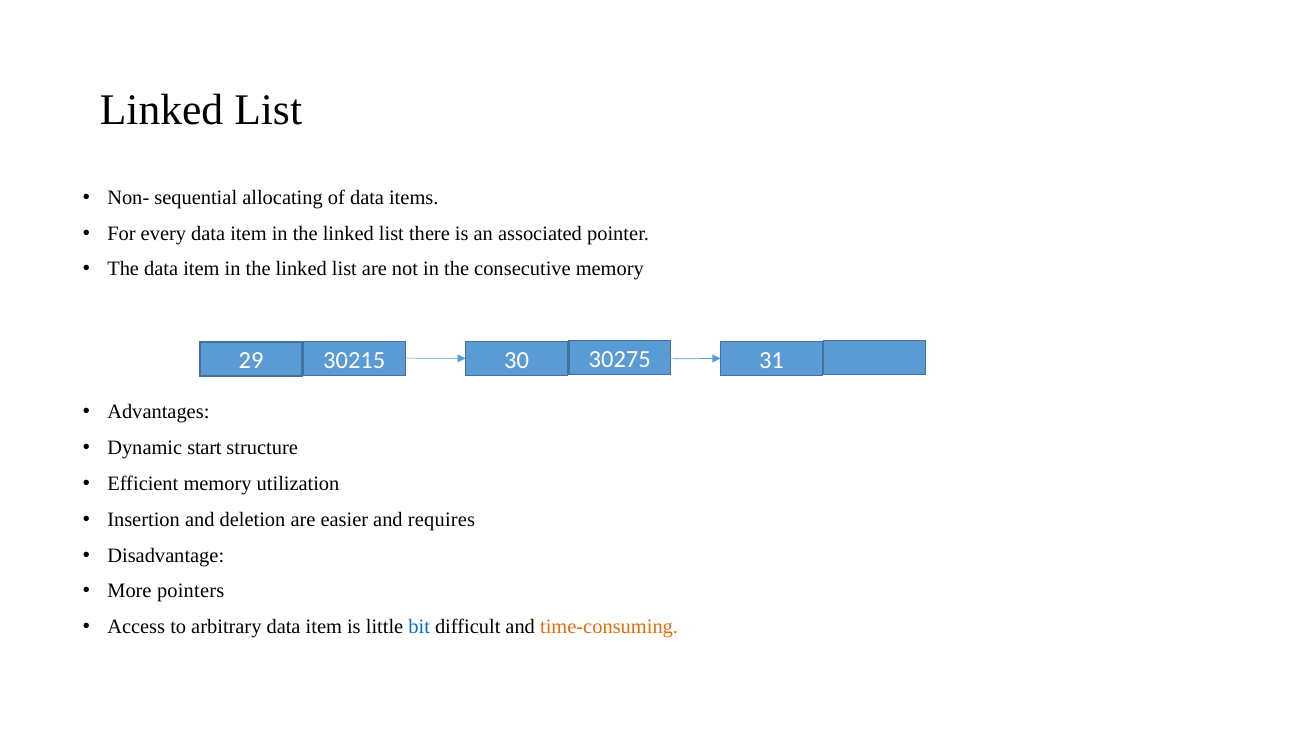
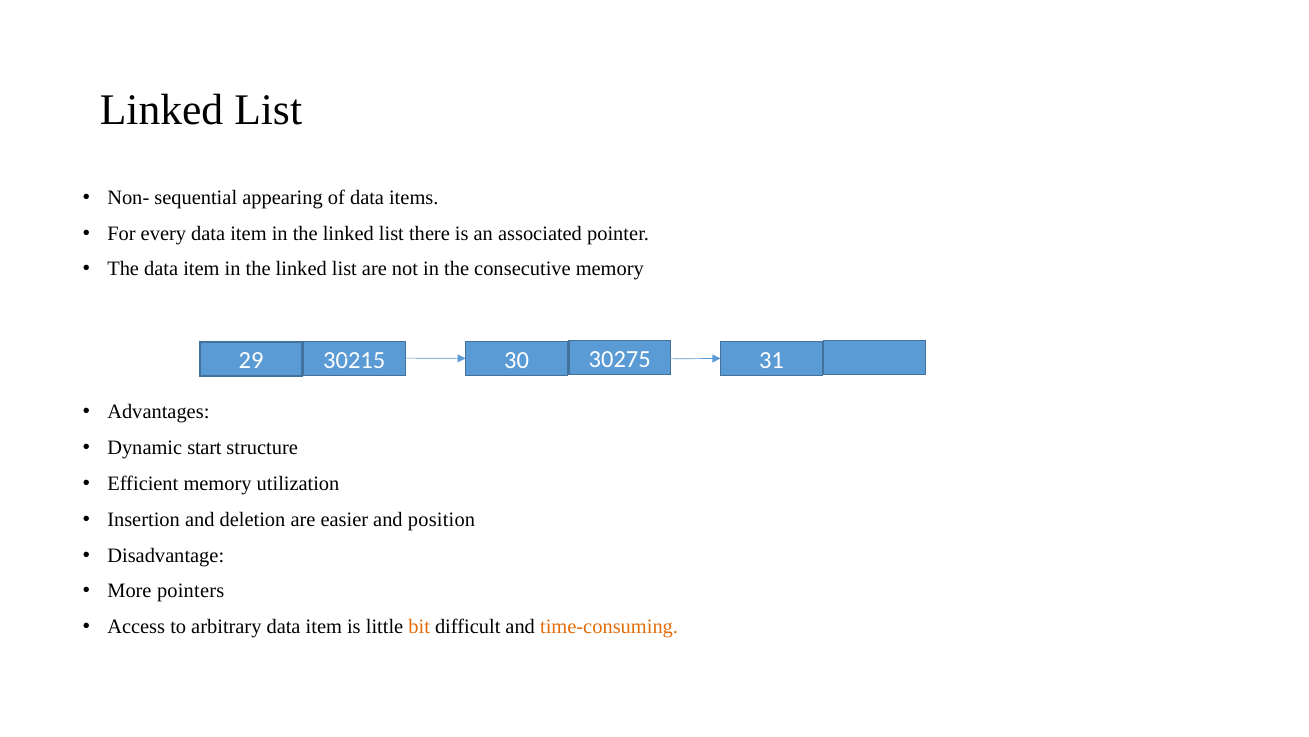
allocating: allocating -> appearing (283, 197)
requires: requires -> position (442, 519)
bit colour: blue -> orange (419, 626)
